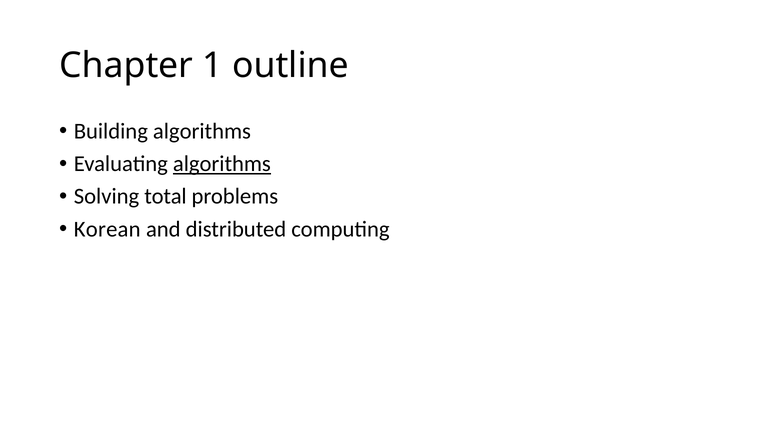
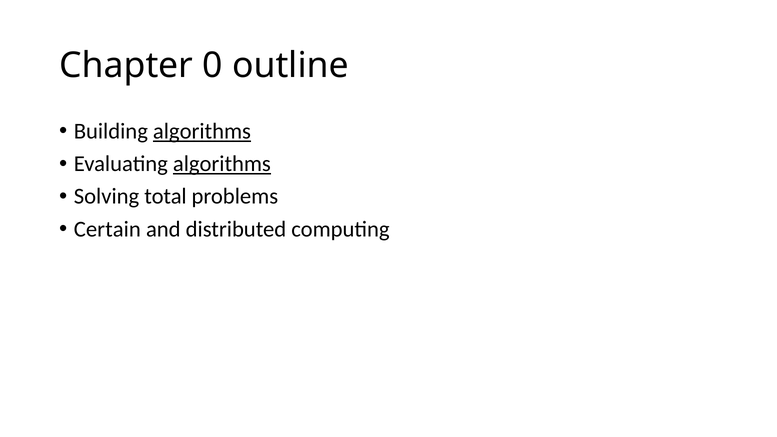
1: 1 -> 0 (213, 65)
algorithms underline: none -> present (202, 131)
Korean: Korean -> Certain (107, 229)
